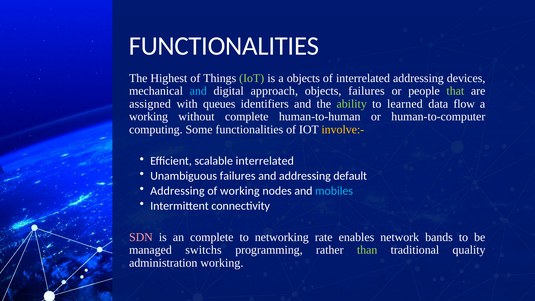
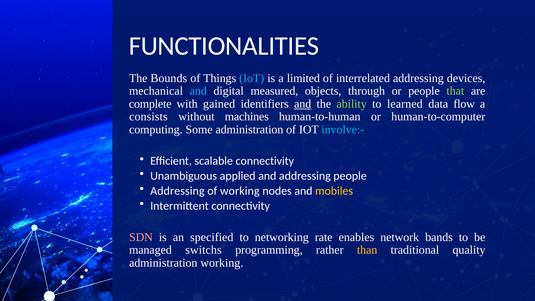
Highest: Highest -> Bounds (169, 78)
IoT colour: light green -> light blue (252, 78)
a objects: objects -> limited (303, 78)
approach: approach -> measured (274, 91)
objects failures: failures -> through (367, 91)
assigned: assigned -> complete (150, 104)
queues: queues -> gained (219, 104)
and underline: none -> present (303, 104)
working: working -> consists (148, 117)
without complete: complete -> machines (247, 117)
Some functionalities: functionalities -> administration (249, 130)
involve:- colour: yellow -> light blue (343, 130)
scalable interrelated: interrelated -> connectivity (265, 161)
Unambiguous failures: failures -> applied (238, 176)
addressing default: default -> people (350, 176)
mobiles colour: light blue -> yellow (334, 191)
an complete: complete -> specified (212, 237)
than colour: light green -> yellow (367, 250)
